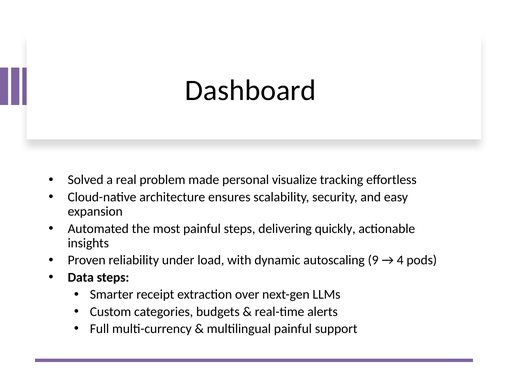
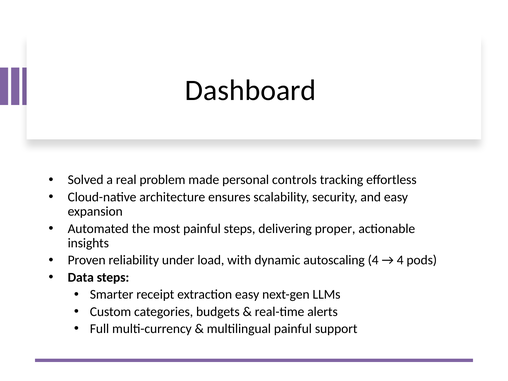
visualize: visualize -> controls (294, 180)
quickly: quickly -> proper (335, 229)
autoscaling 9: 9 -> 4 (373, 260)
extraction over: over -> easy (247, 294)
